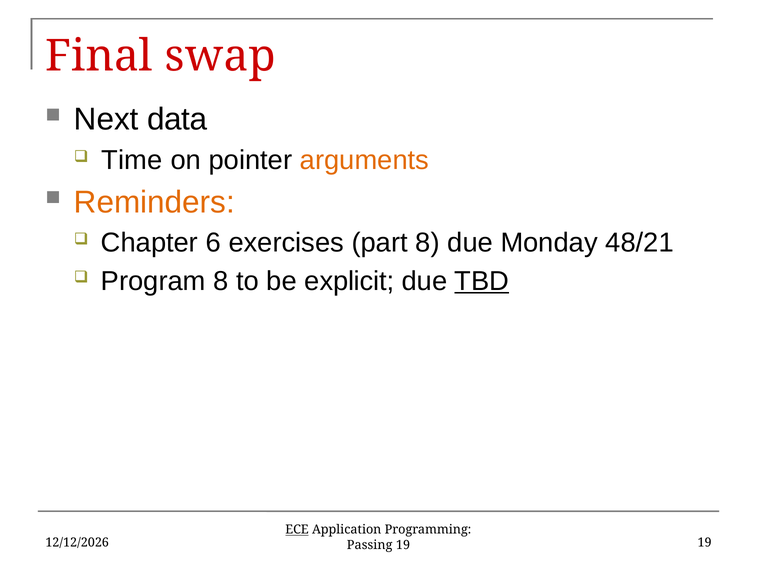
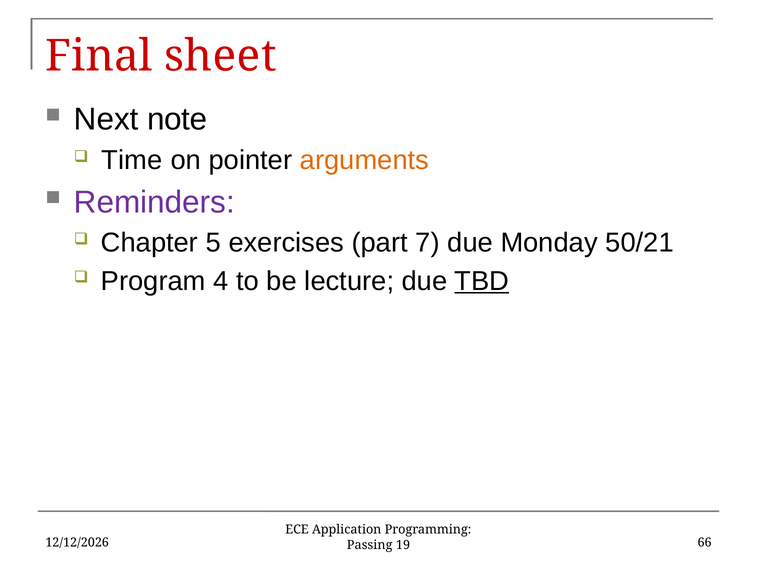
swap: swap -> sheet (220, 56)
data: data -> note (177, 120)
Reminders colour: orange -> purple (154, 202)
6: 6 -> 5 (213, 243)
part 8: 8 -> 7 (428, 243)
48/21: 48/21 -> 50/21 (640, 243)
Program 8: 8 -> 4 (221, 281)
explicit: explicit -> lecture (349, 281)
ECE underline: present -> none (297, 529)
19 19: 19 -> 66 (705, 542)
